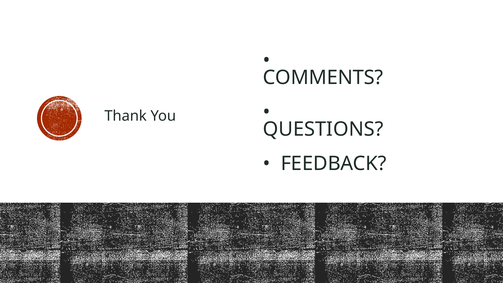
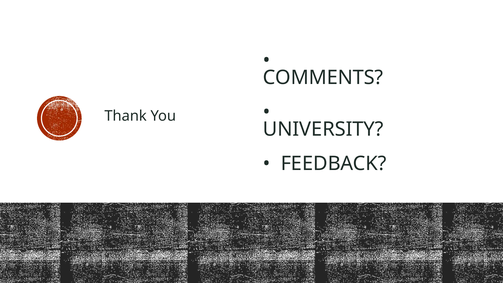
QUESTIONS: QUESTIONS -> UNIVERSITY (323, 129)
